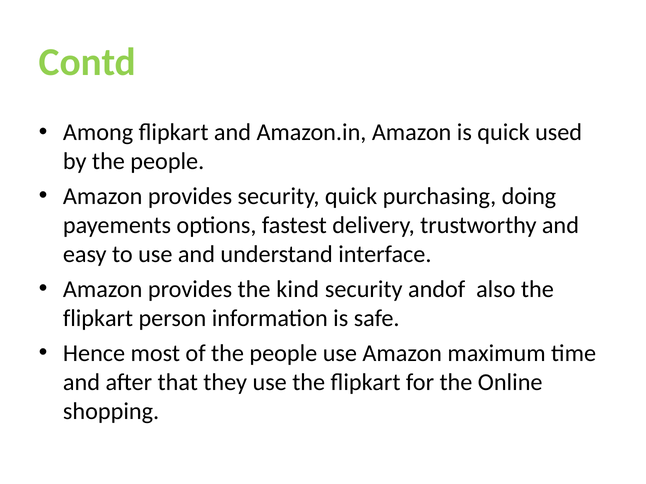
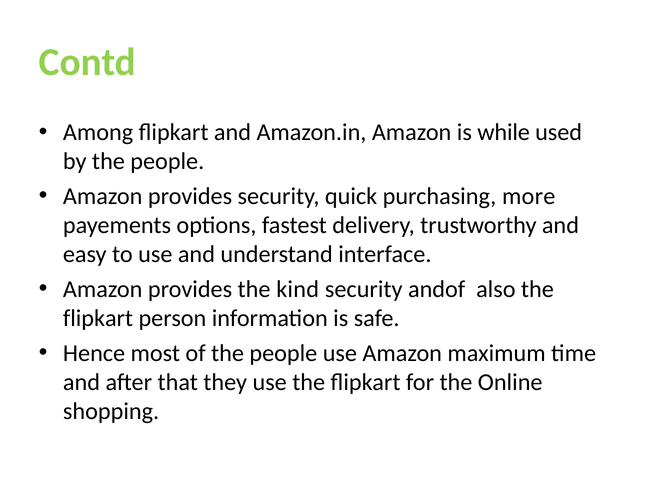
is quick: quick -> while (504, 133)
doing: doing -> more (529, 196)
